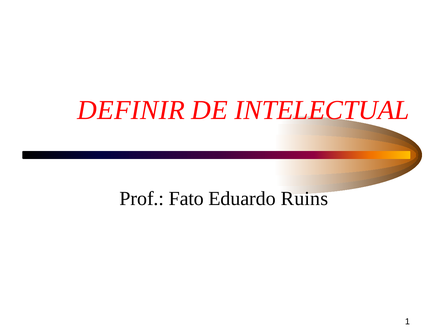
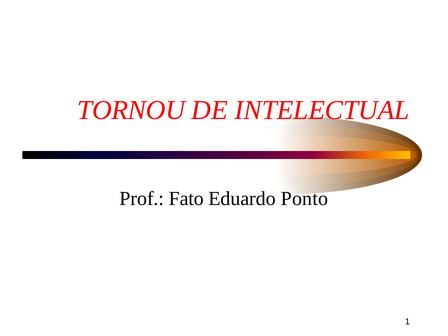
DEFINIR: DEFINIR -> TORNOU (131, 110)
Ruins: Ruins -> Ponto (305, 199)
